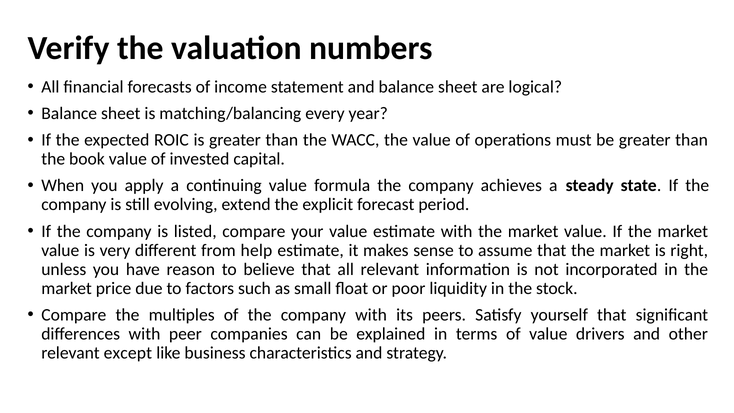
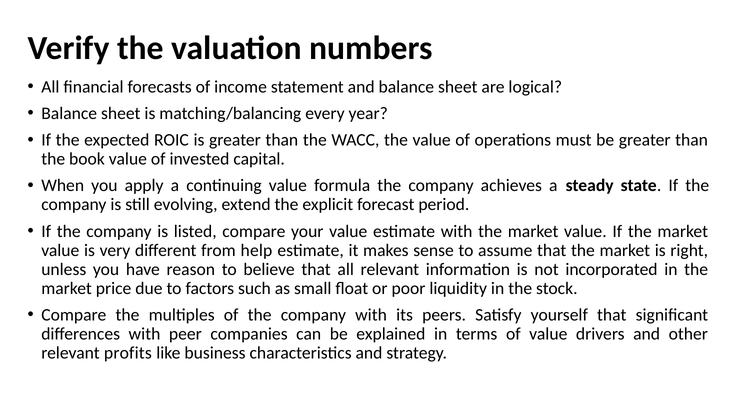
except: except -> profits (128, 353)
